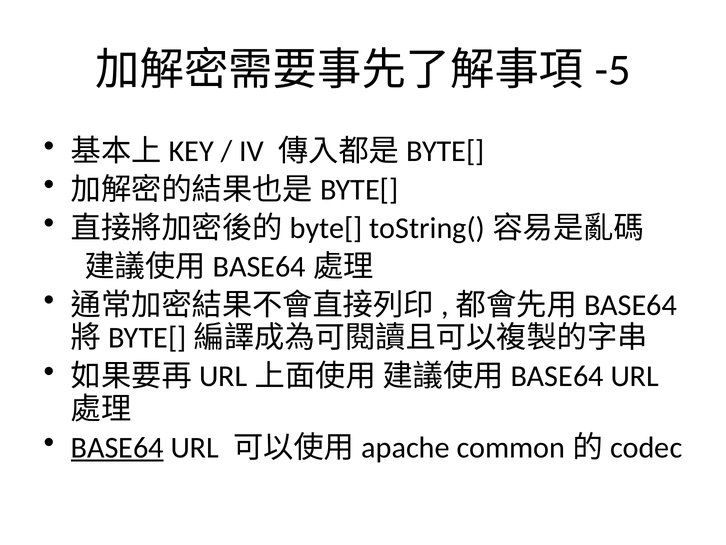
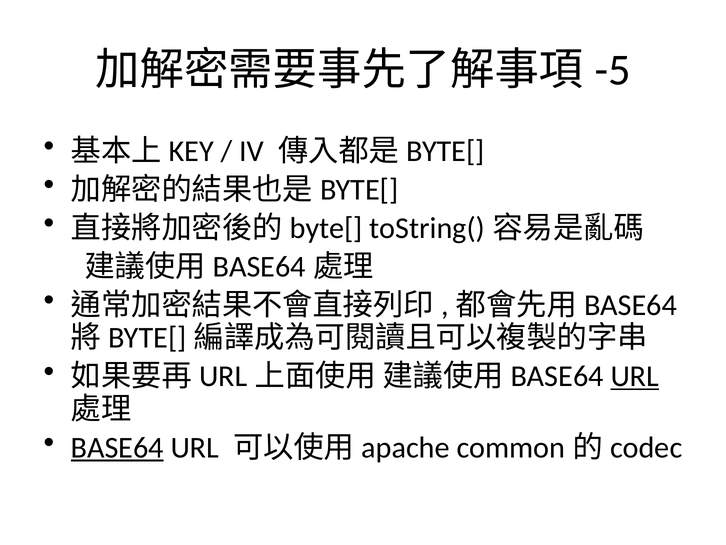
URL underline: none -> present (635, 376)
